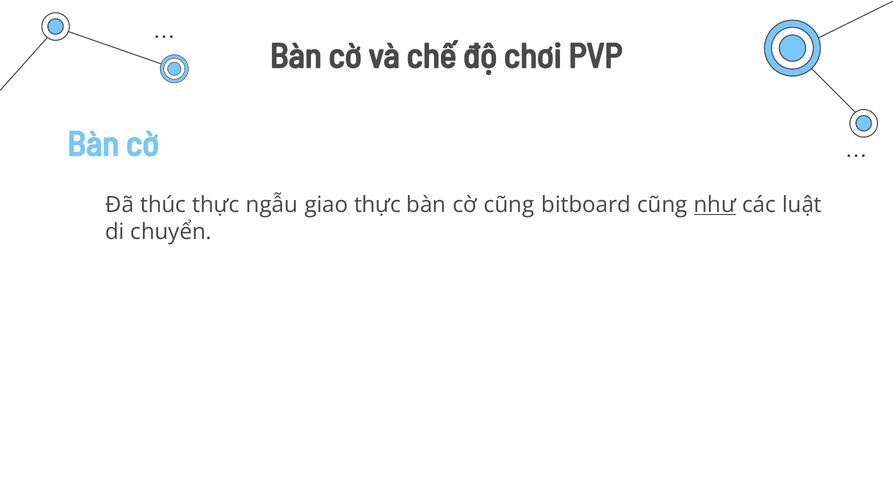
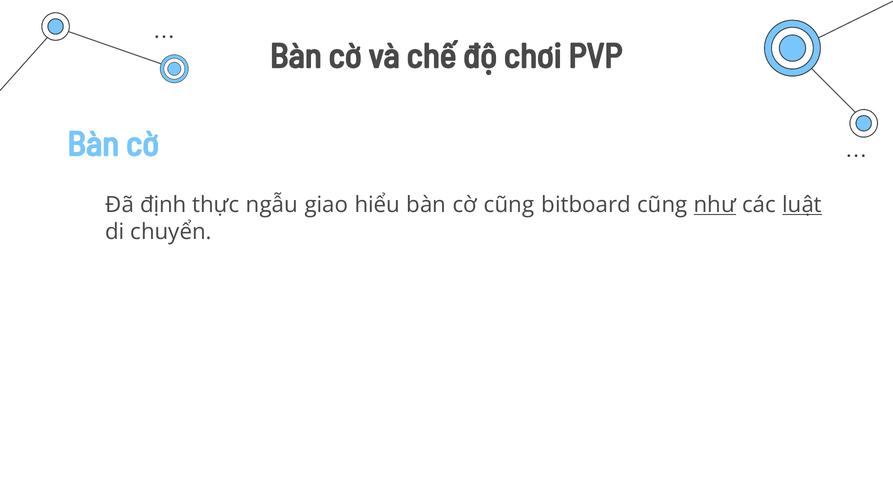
thúc: thúc -> định (163, 205)
giao thực: thực -> hiểu (377, 205)
luật underline: none -> present (802, 205)
